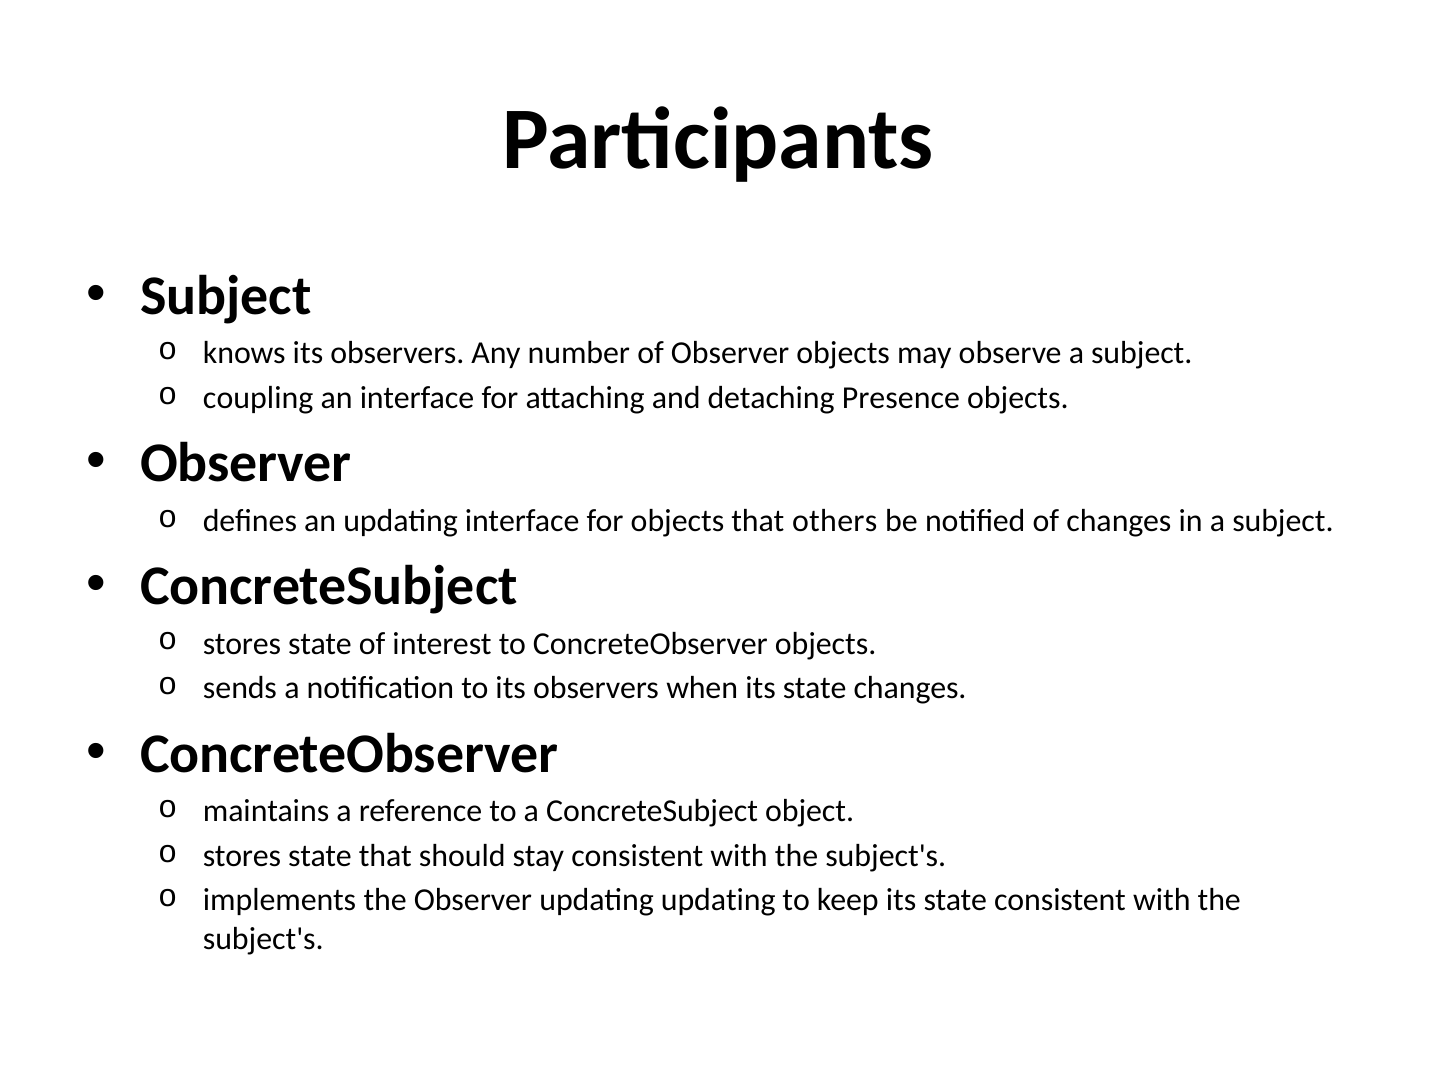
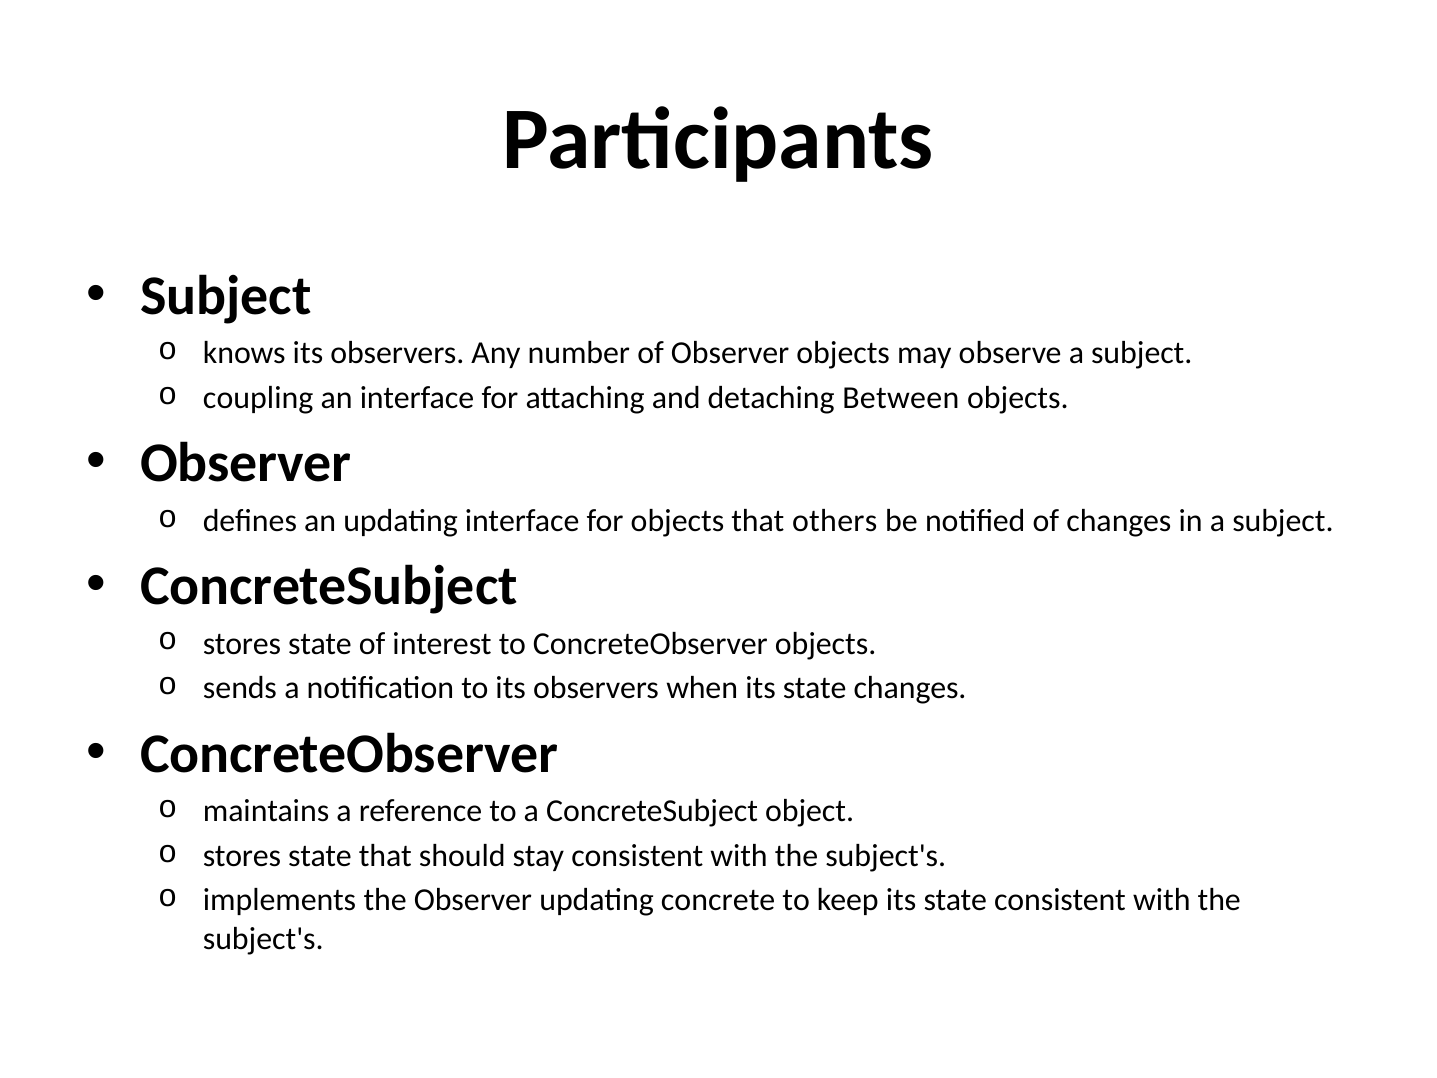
Presence: Presence -> Between (901, 398)
updating updating: updating -> concrete (718, 900)
